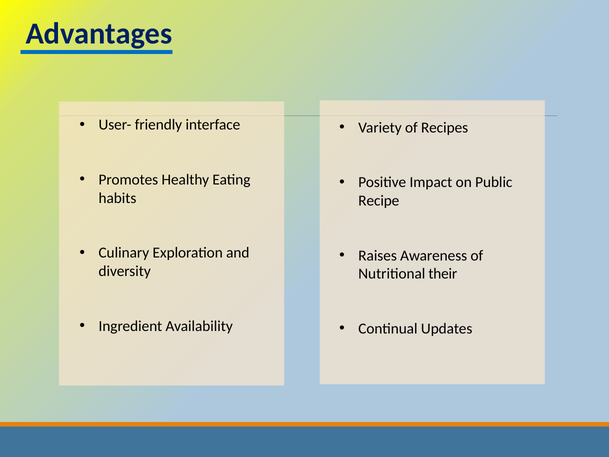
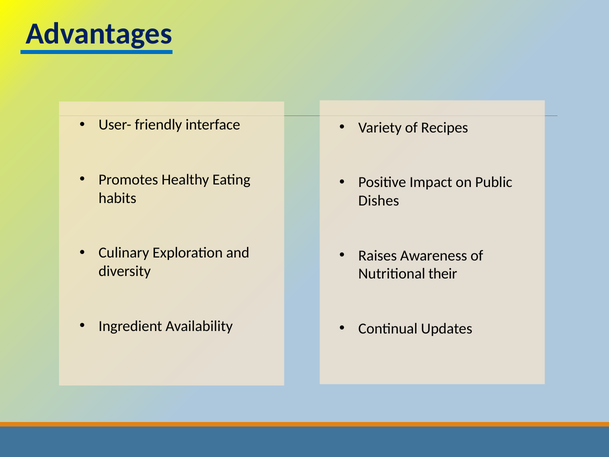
Recipe: Recipe -> Dishes (379, 201)
